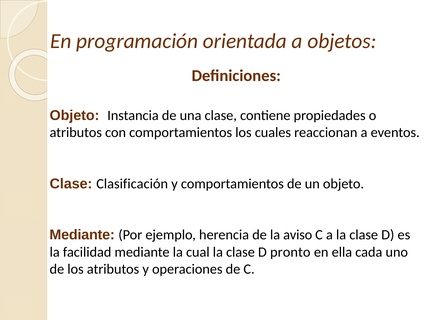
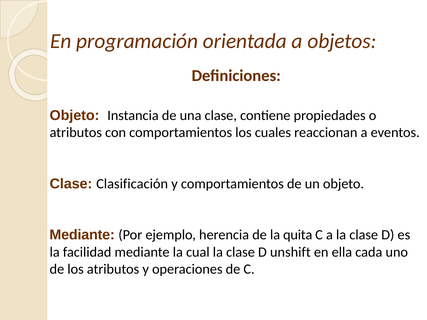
aviso: aviso -> quita (298, 235)
pronto: pronto -> unshift (290, 252)
